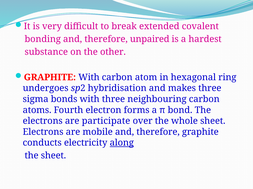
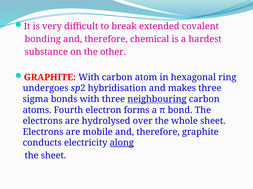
unpaired: unpaired -> chemical (150, 39)
neighbouring underline: none -> present (157, 100)
participate: participate -> hydrolysed (106, 121)
